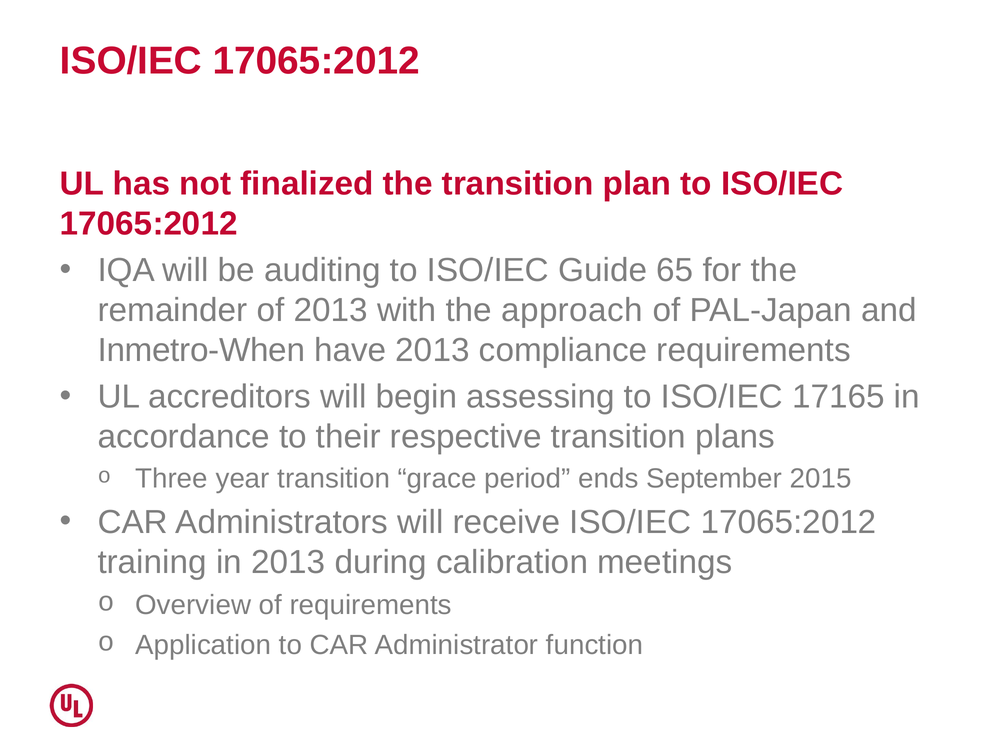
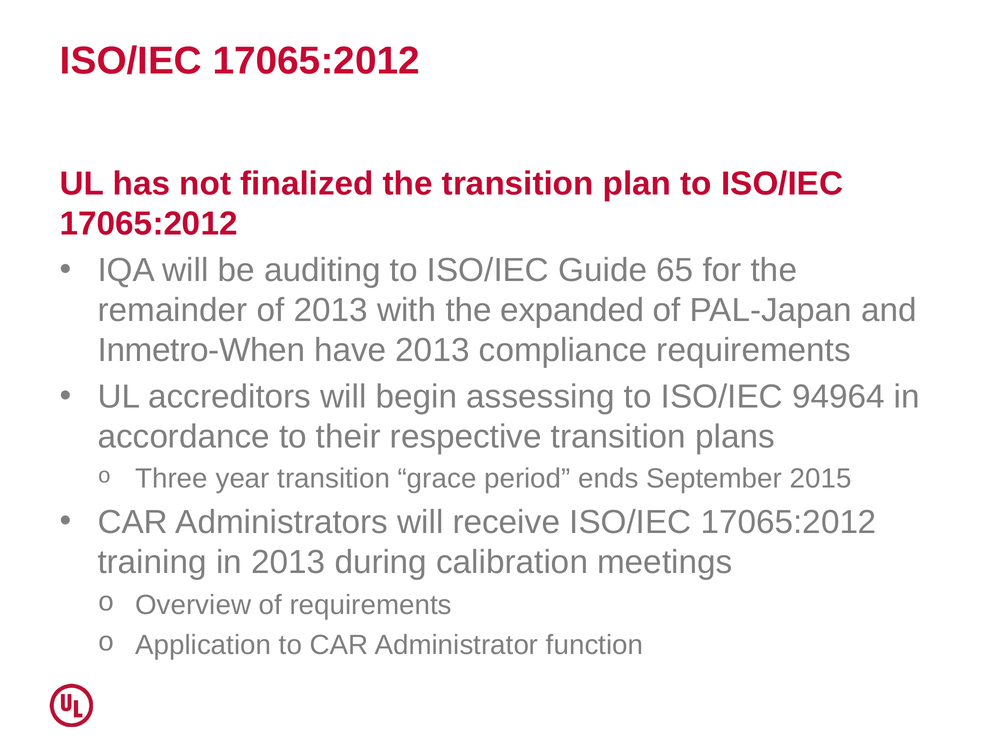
approach: approach -> expanded (572, 310)
17165: 17165 -> 94964 (838, 397)
